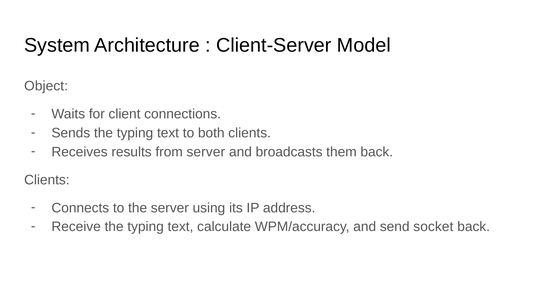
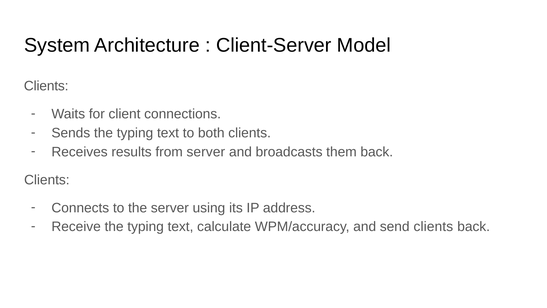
Object: Object -> Clients (46, 86)
send socket: socket -> clients (433, 227)
